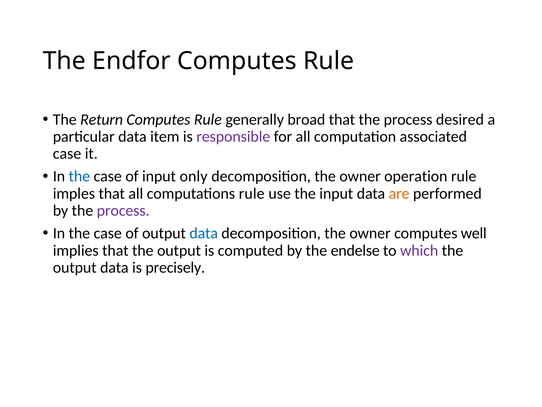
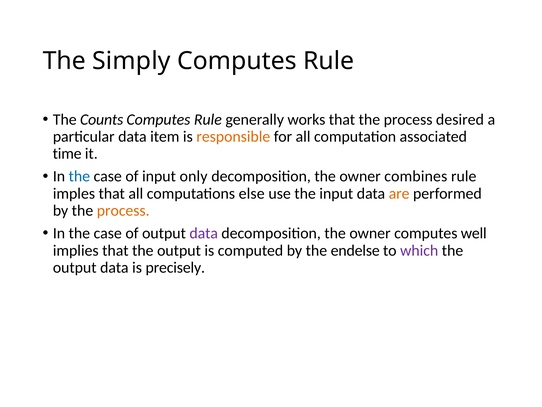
Endfor: Endfor -> Simply (131, 61)
Return: Return -> Counts (102, 119)
broad: broad -> works (306, 119)
responsible colour: purple -> orange (233, 136)
case: case -> time (67, 153)
operation: operation -> combines (416, 176)
computations rule: rule -> else (252, 193)
process colour: purple -> orange (123, 210)
data colour: blue -> purple (204, 233)
